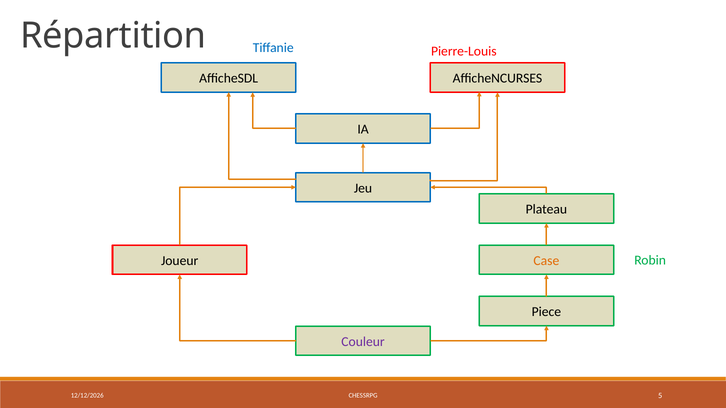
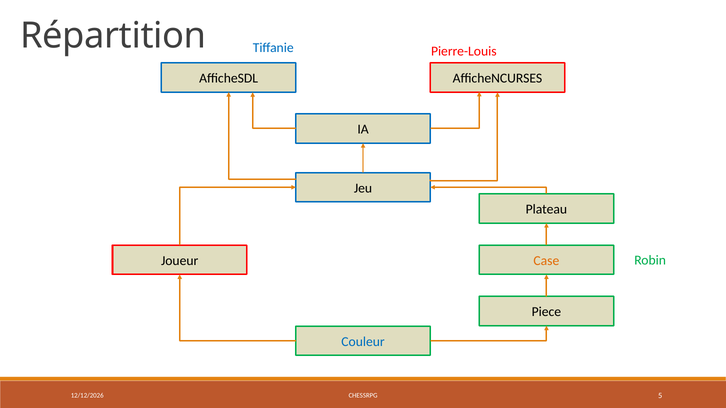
Couleur colour: purple -> blue (363, 342)
